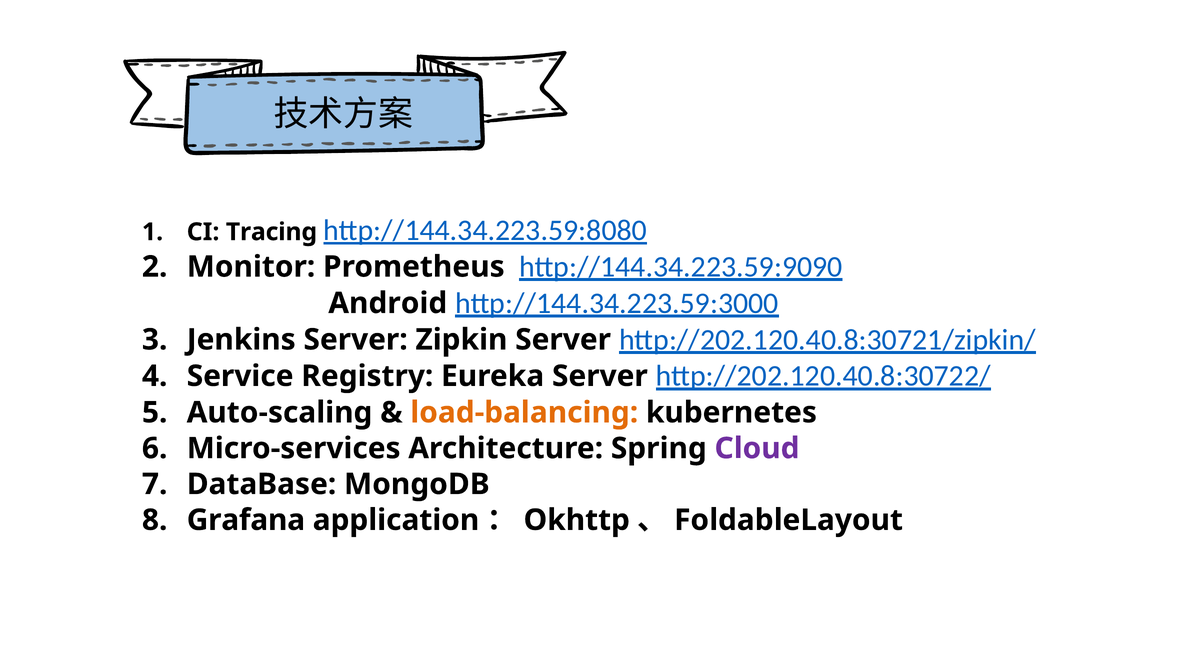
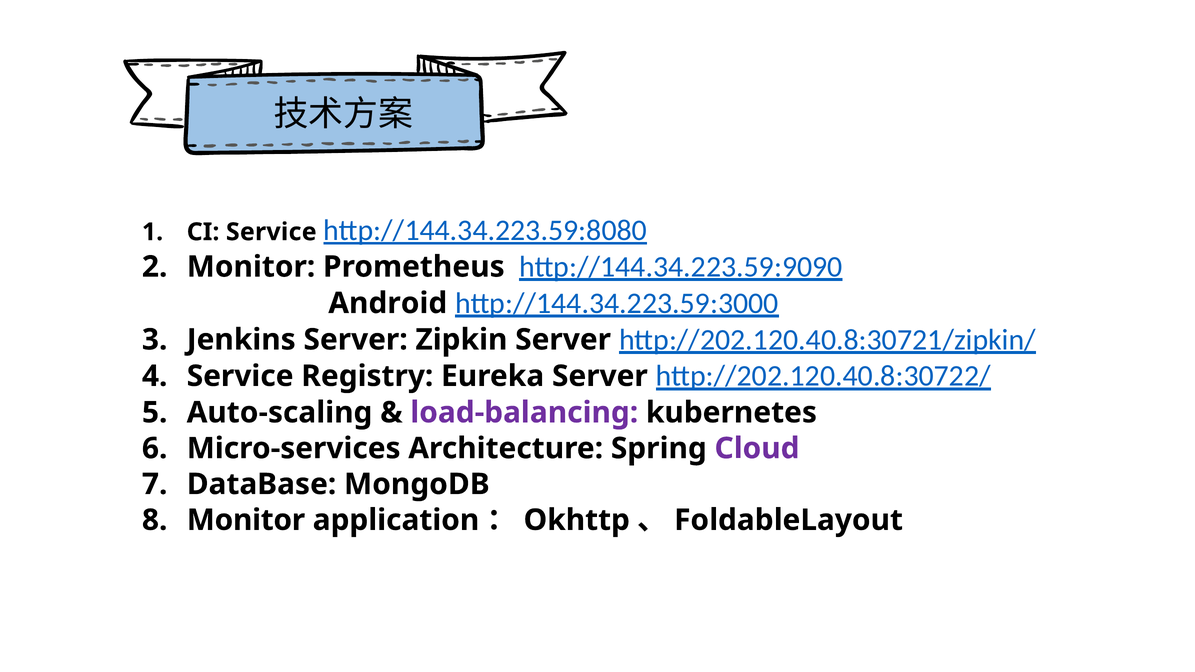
CI Tracing: Tracing -> Service (271, 232)
load-balancing colour: orange -> purple (524, 413)
Grafana: Grafana -> Monitor (246, 520)
